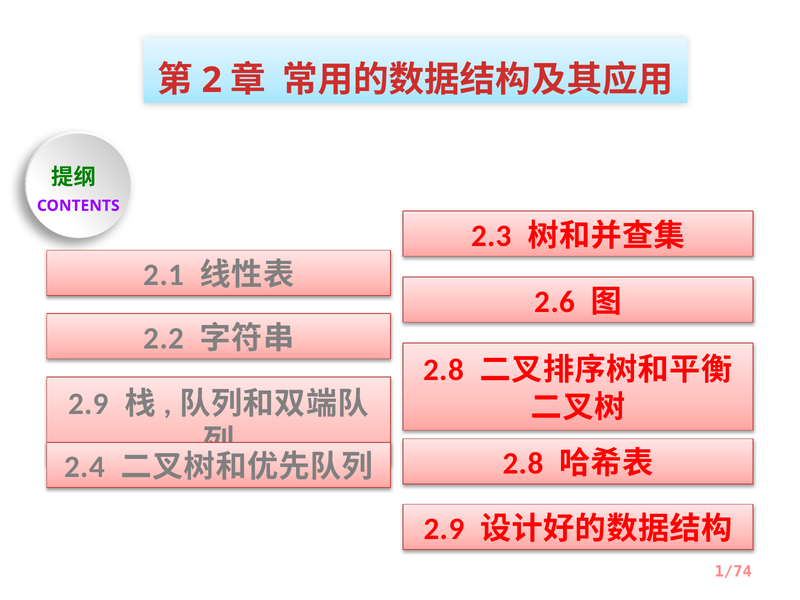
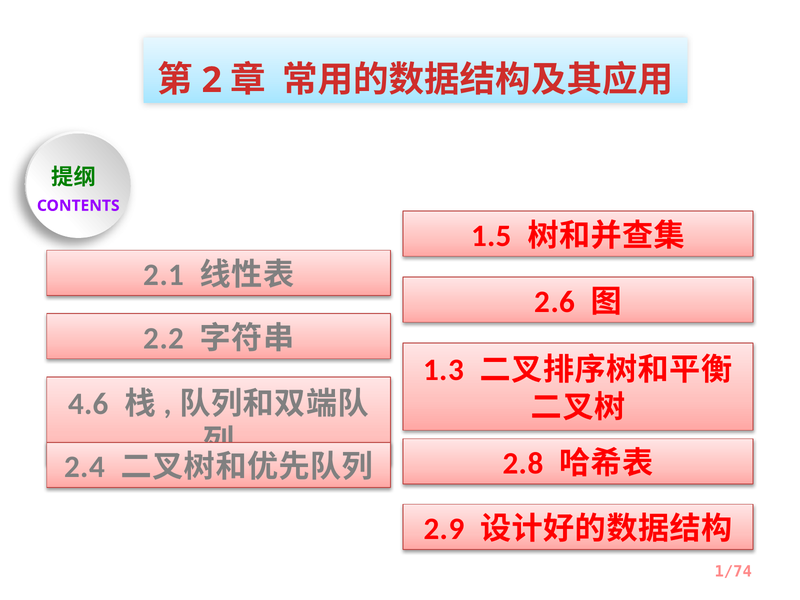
2.3: 2.3 -> 1.5 (491, 236)
2.8: 2.8 -> 1.3 (444, 370)
2.9: 2.9 -> 4.6 (88, 404)
